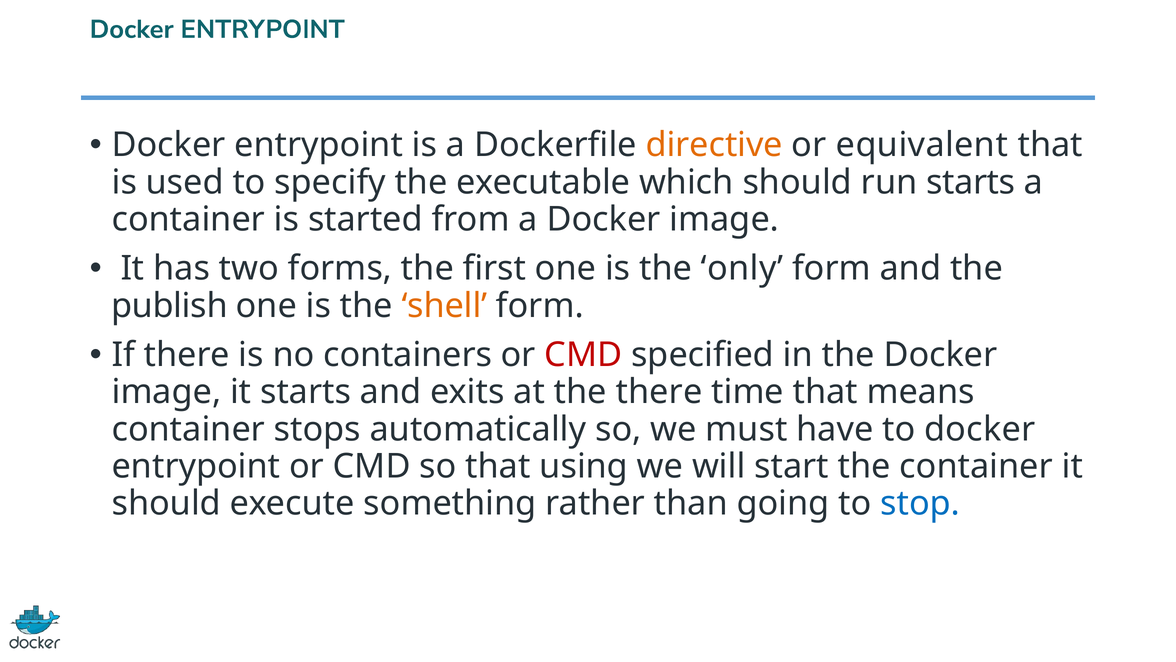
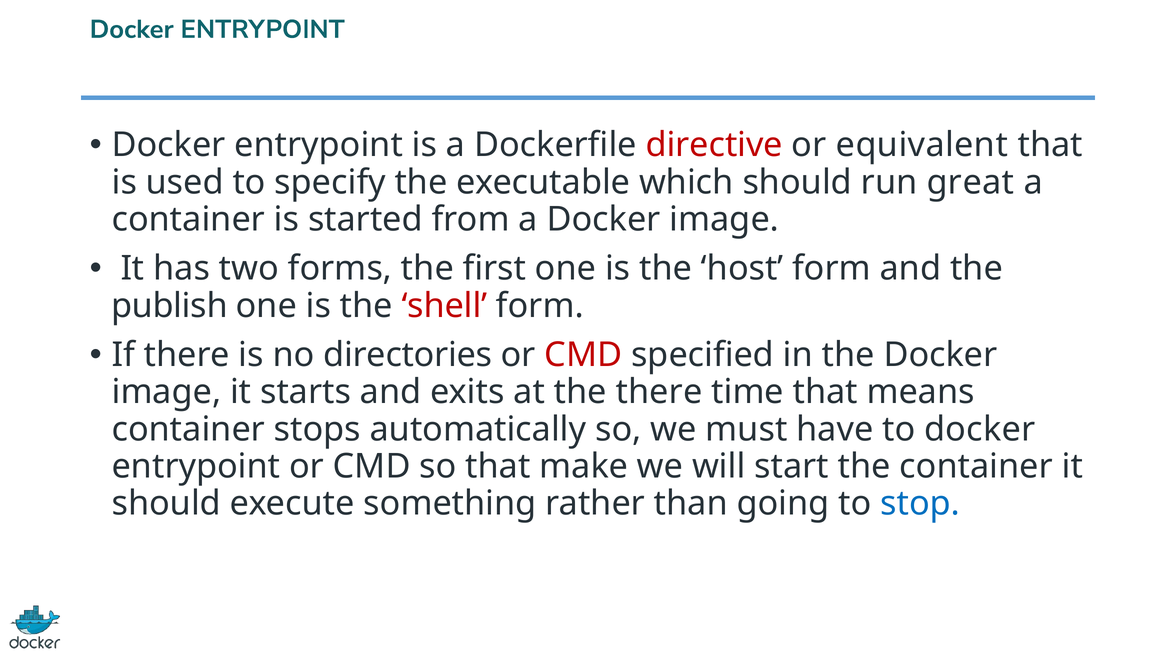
directive colour: orange -> red (714, 145)
run starts: starts -> great (970, 182)
only: only -> host (742, 268)
shell colour: orange -> red (444, 306)
containers: containers -> directories (408, 355)
using: using -> make (584, 466)
